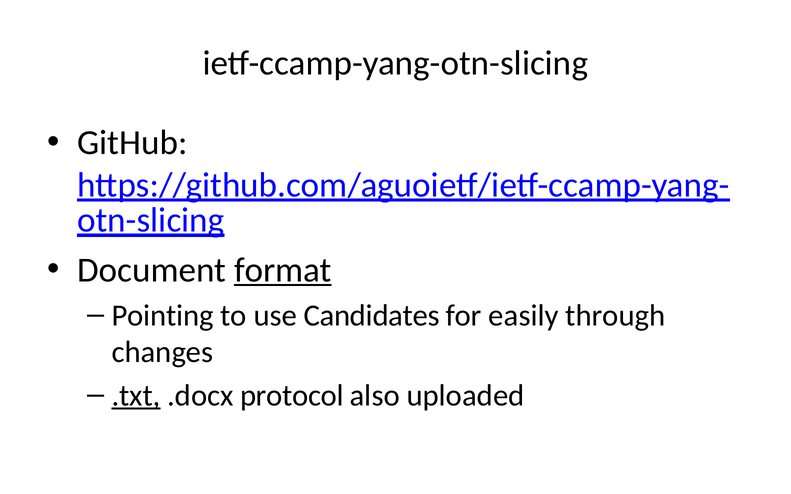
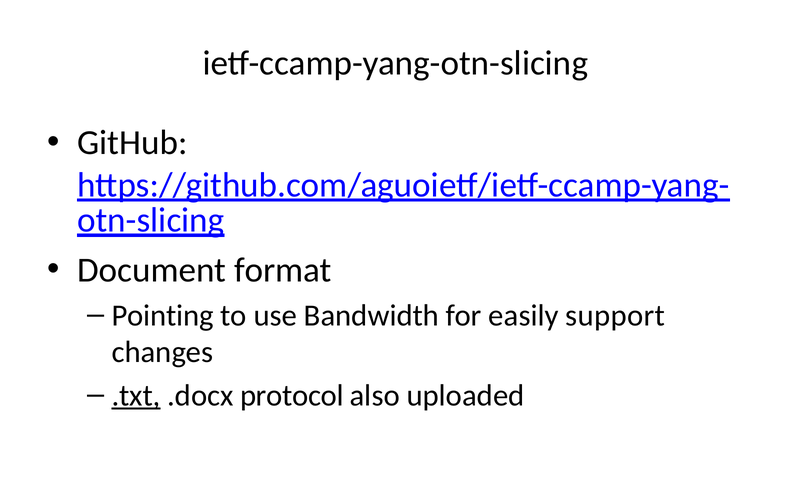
format underline: present -> none (283, 270)
Candidates: Candidates -> Bandwidth (372, 316)
through: through -> support (615, 316)
